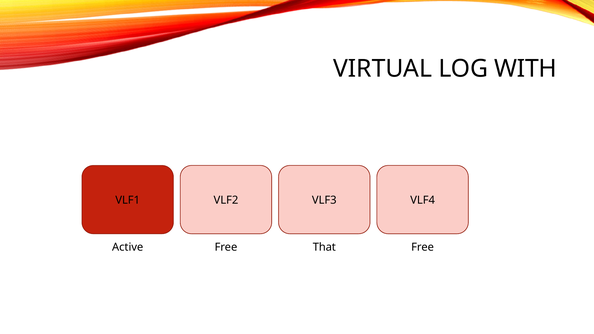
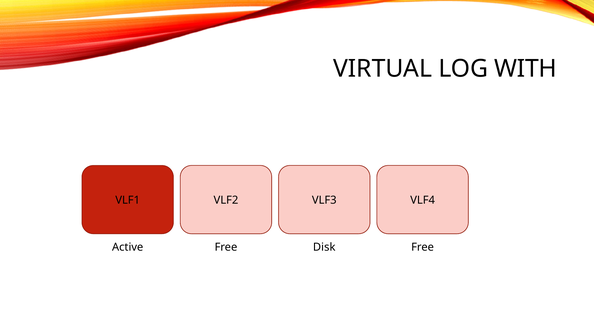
That: That -> Disk (324, 247)
